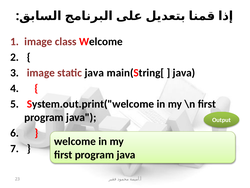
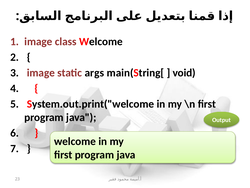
static java: java -> args (94, 73)
java: java -> void (184, 73)
